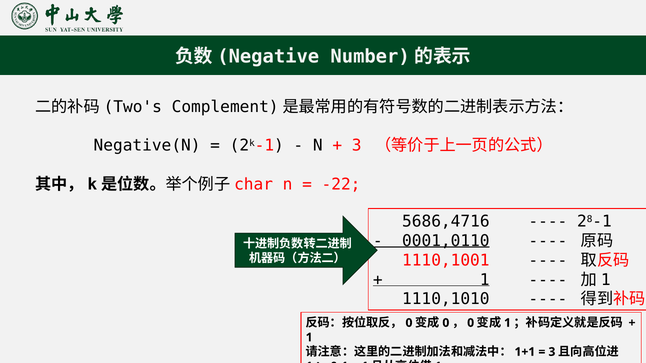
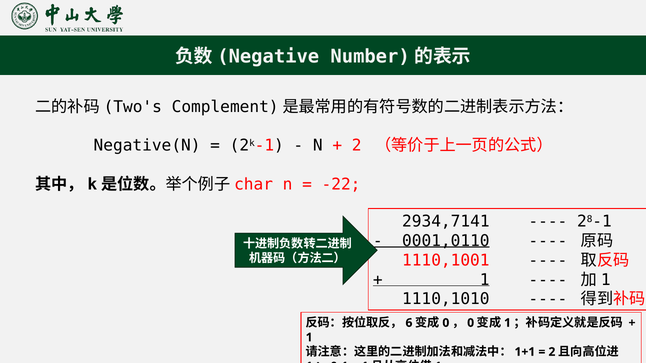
3: 3 -> 2 (357, 146)
5686,4716: 5686,4716 -> 2934,7141 (446, 222)
0: 0 -> 6 (409, 323)
3: 3 -> 2 (552, 352)
